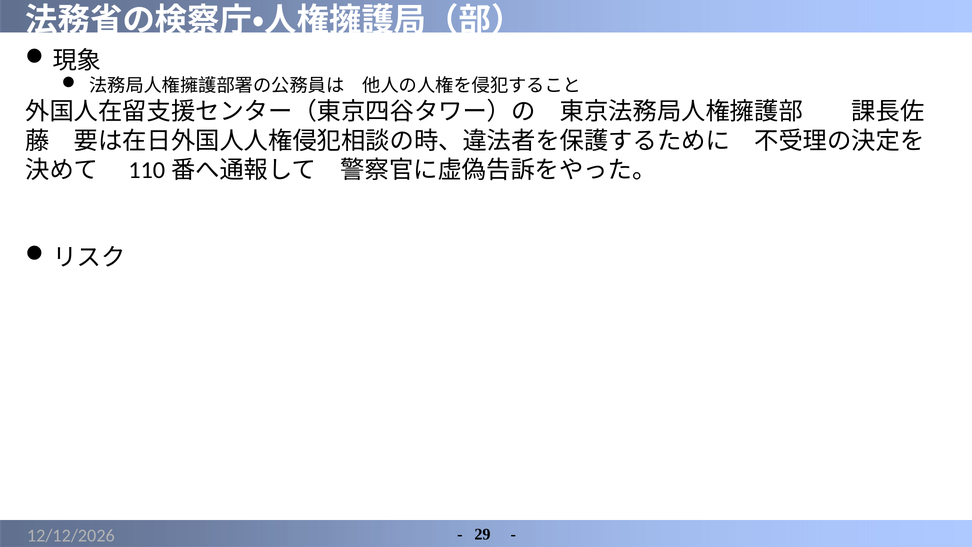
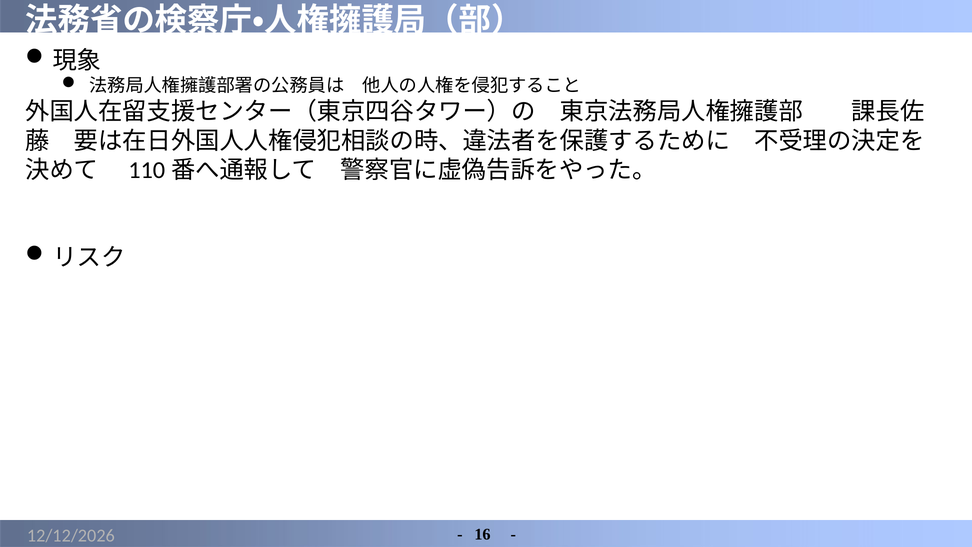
29: 29 -> 16 (482, 534)
